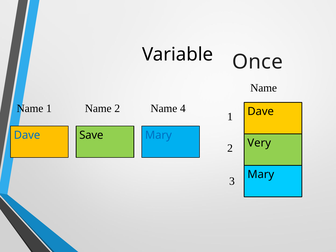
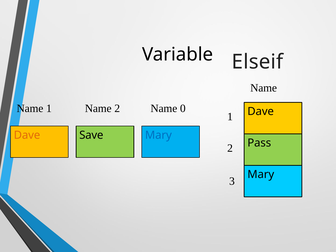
Once: Once -> Elseif (257, 62)
4: 4 -> 0 (183, 108)
Dave colour: blue -> orange (27, 135)
Very: Very -> Pass (259, 143)
